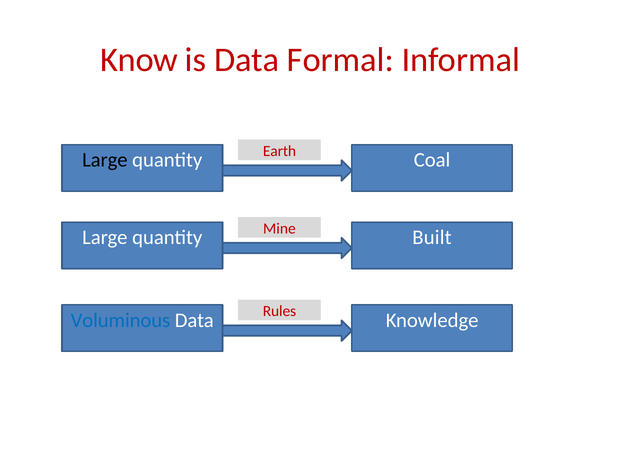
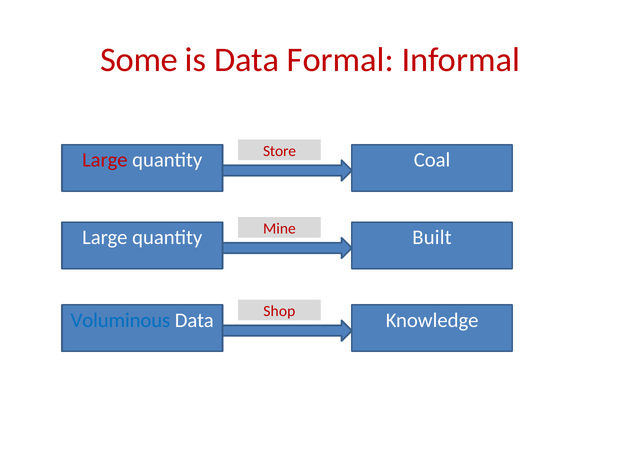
Know: Know -> Some (139, 60)
Earth: Earth -> Store (279, 151)
Large colour: black -> red (105, 160)
Rules: Rules -> Shop (279, 312)
